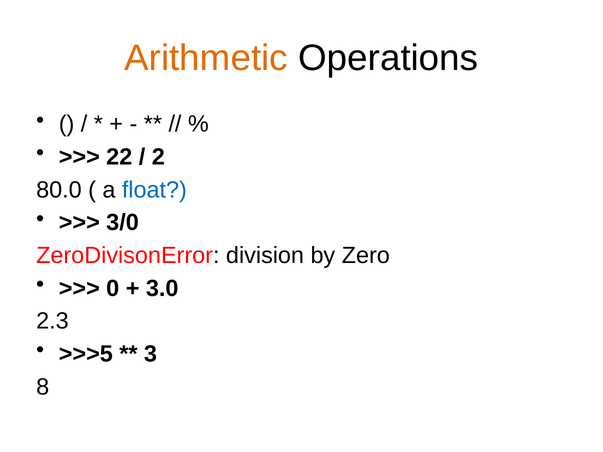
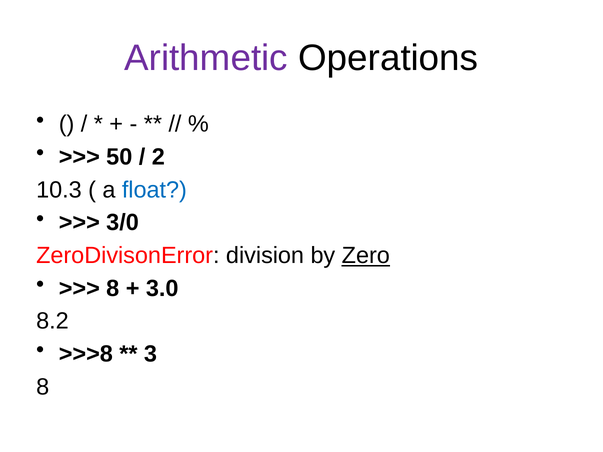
Arithmetic colour: orange -> purple (206, 58)
22: 22 -> 50 (119, 157)
80.0: 80.0 -> 10.3 (59, 190)
Zero underline: none -> present (366, 256)
0: 0 -> 8 (113, 289)
2.3: 2.3 -> 8.2 (52, 321)
>>>5: >>>5 -> >>>8 (86, 354)
